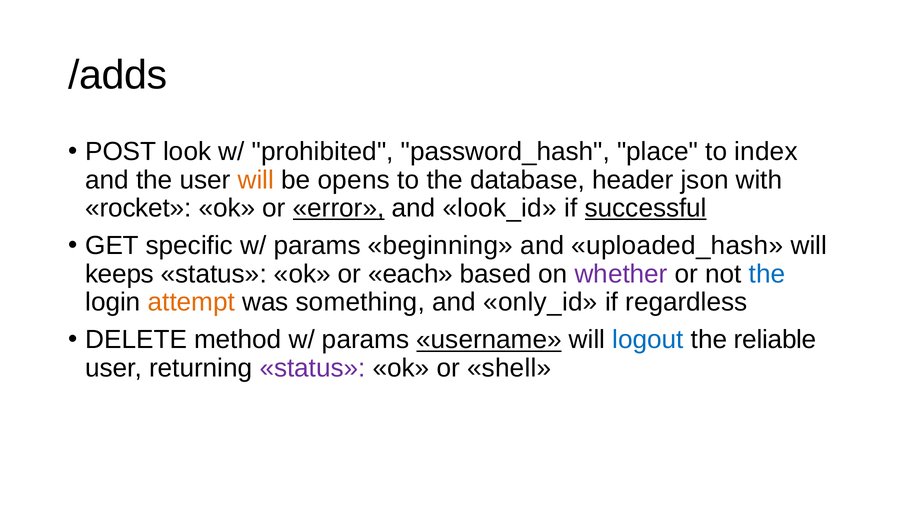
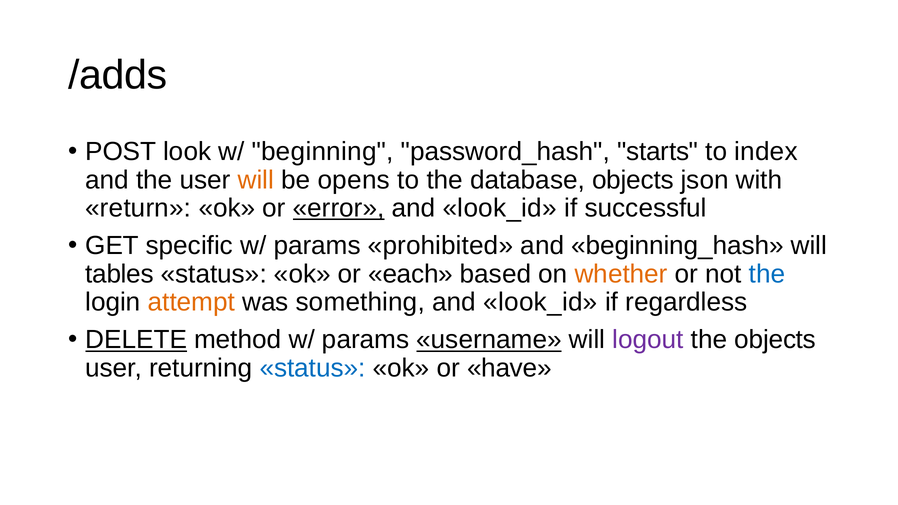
prohibited: prohibited -> beginning (323, 152)
place: place -> starts (658, 152)
database header: header -> objects (633, 180)
rocket: rocket -> return (138, 208)
successful underline: present -> none (646, 208)
beginning: beginning -> prohibited (441, 246)
uploaded_hash: uploaded_hash -> beginning_hash (677, 246)
keeps: keeps -> tables (120, 274)
whether colour: purple -> orange (621, 274)
only_id: only_id -> look_id (540, 302)
DELETE underline: none -> present (136, 340)
logout colour: blue -> purple (648, 340)
the reliable: reliable -> objects (775, 340)
status colour: purple -> blue (313, 368)
shell: shell -> have (509, 368)
